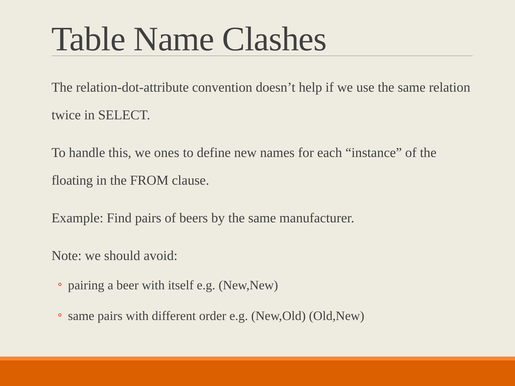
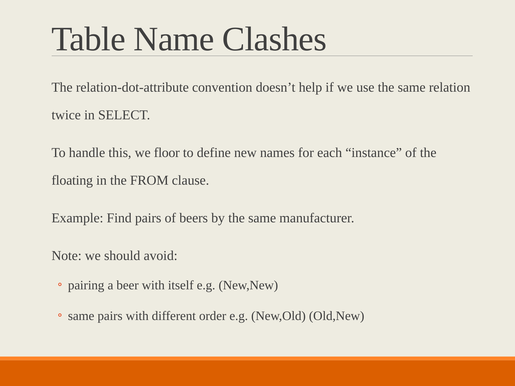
ones: ones -> floor (167, 153)
